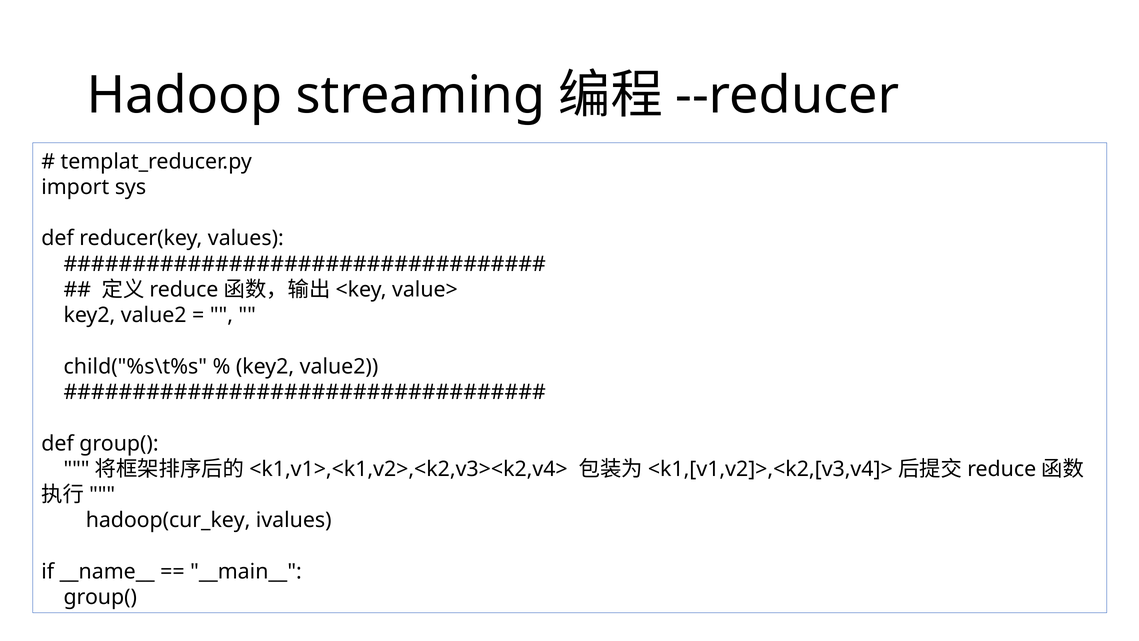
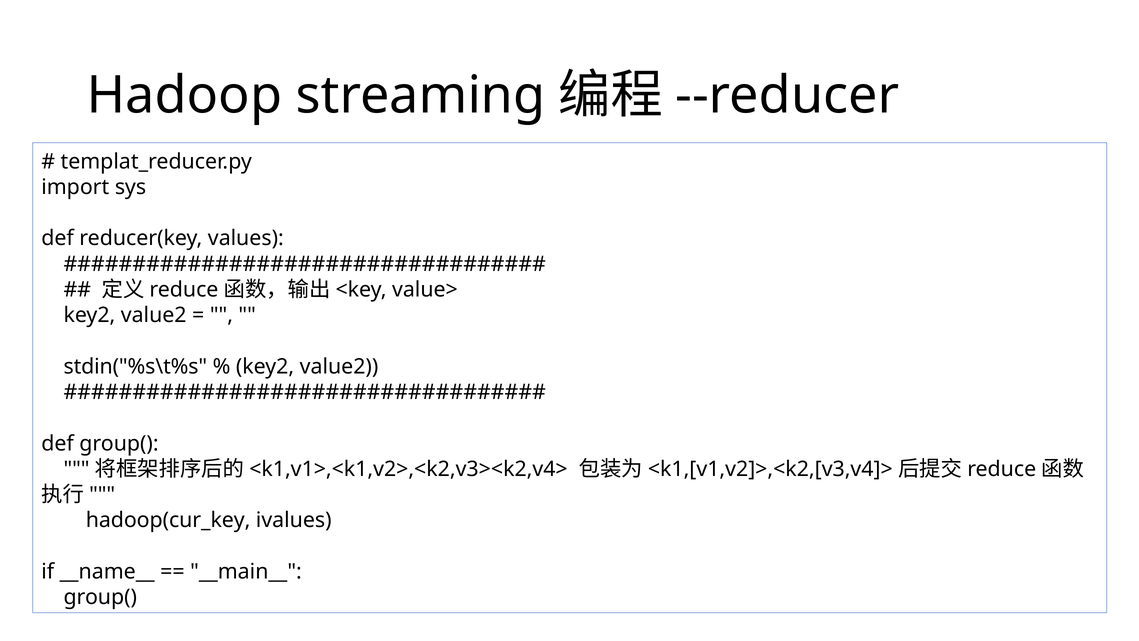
child("%s\t%s: child("%s\t%s -> stdin("%s\t%s (135, 366)
